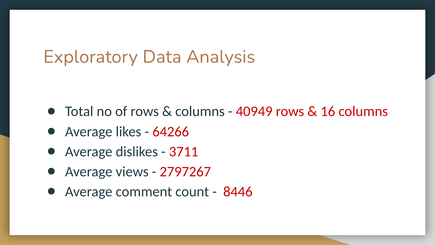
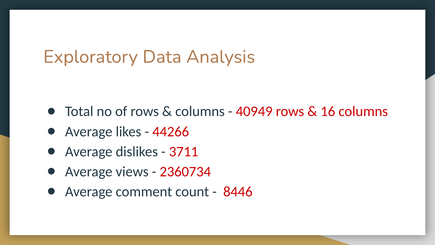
64266: 64266 -> 44266 (171, 131)
2797267: 2797267 -> 2360734 (185, 171)
